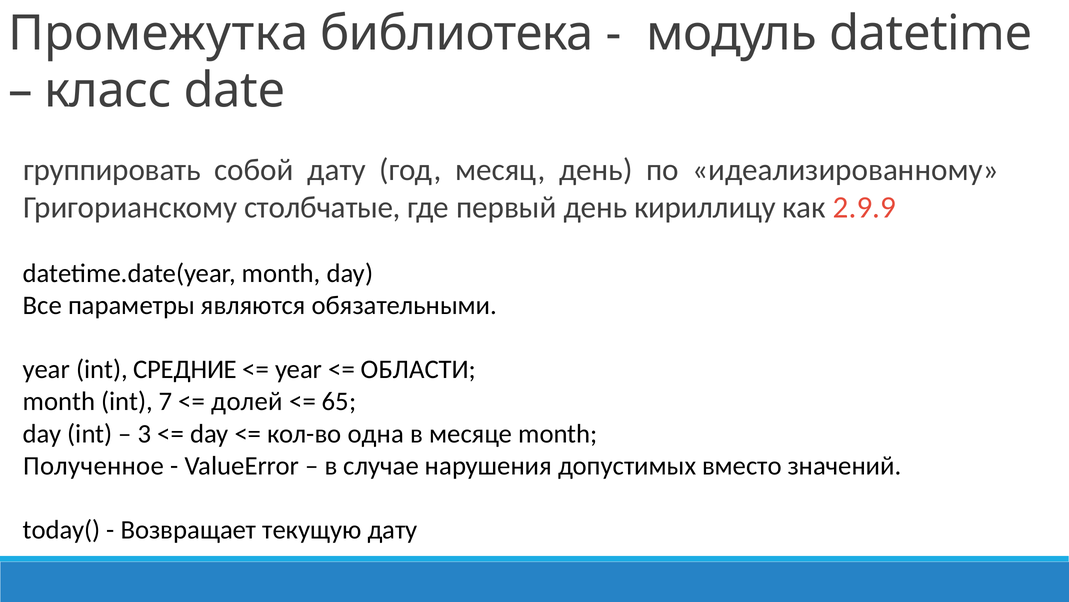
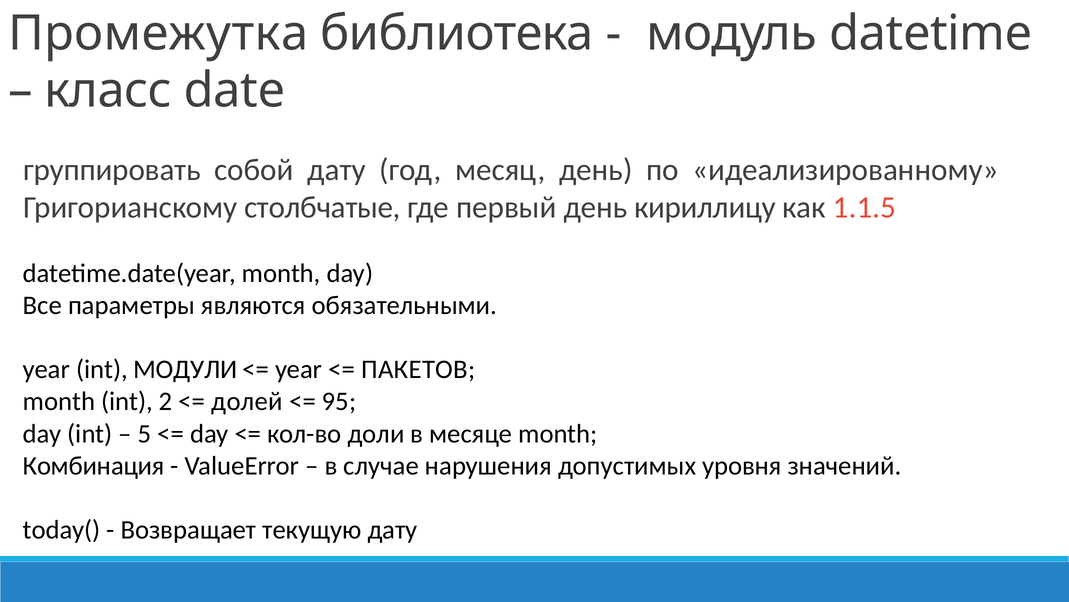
2.9.9: 2.9.9 -> 1.1.5 (864, 207)
СРЕДНИЕ: СРЕДНИЕ -> МОДУЛИ (185, 369)
ОБЛАСТИ: ОБЛАСТИ -> ПАКЕТОВ (418, 369)
7: 7 -> 2 (166, 401)
65: 65 -> 95 (339, 401)
3: 3 -> 5 (145, 433)
одна: одна -> доли (376, 433)
Полученное: Полученное -> Комбинация (94, 465)
вместо: вместо -> уровня (742, 465)
